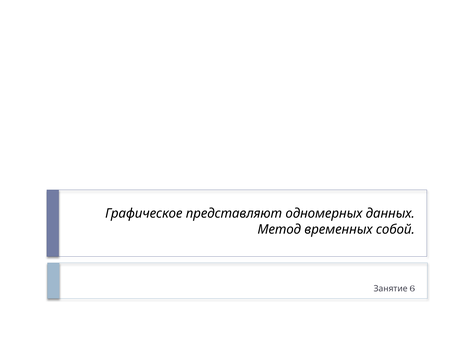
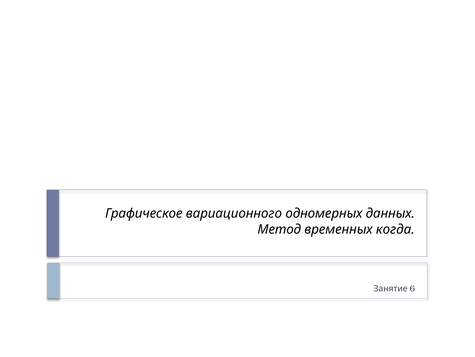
представляют: представляют -> вариационного (234, 213)
собой: собой -> когда (395, 229)
